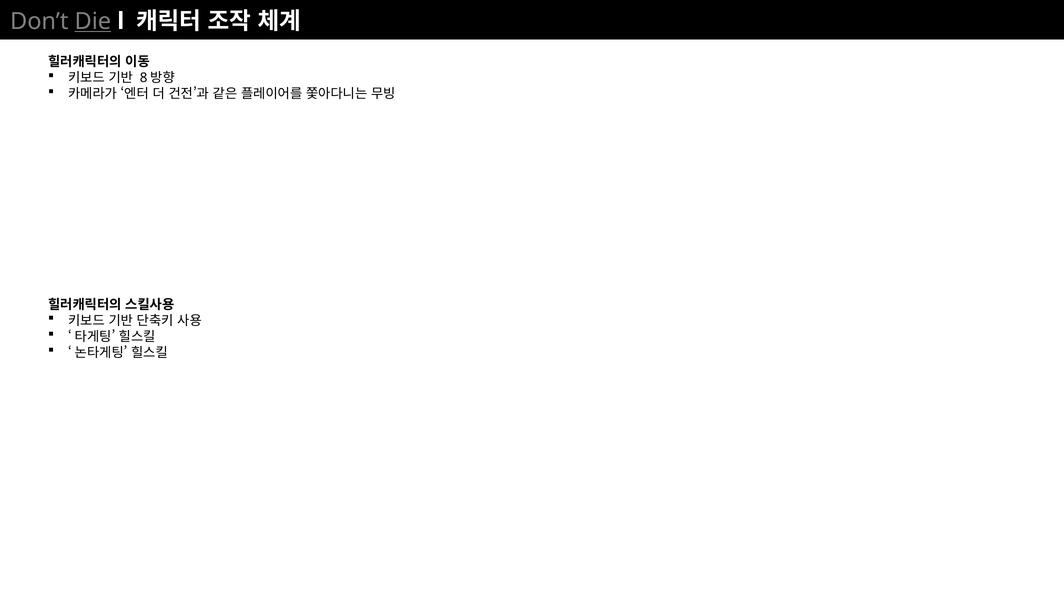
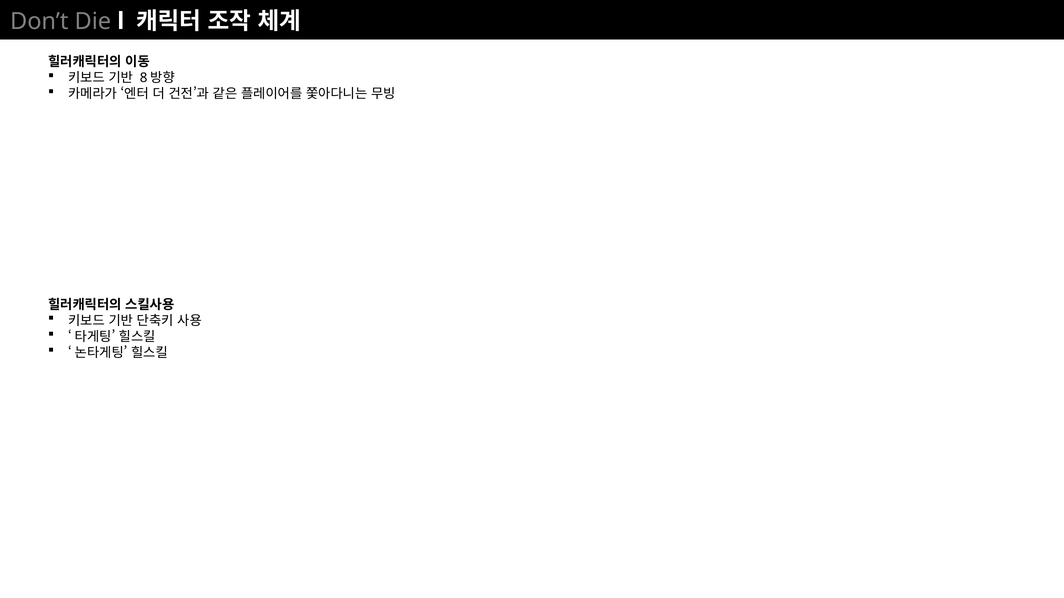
Die underline: present -> none (93, 21)
